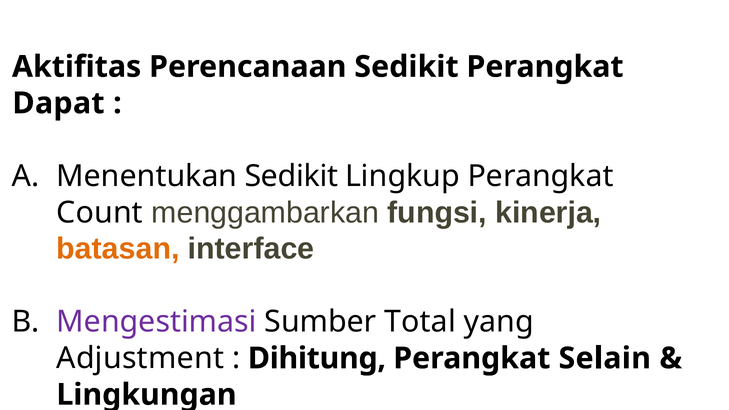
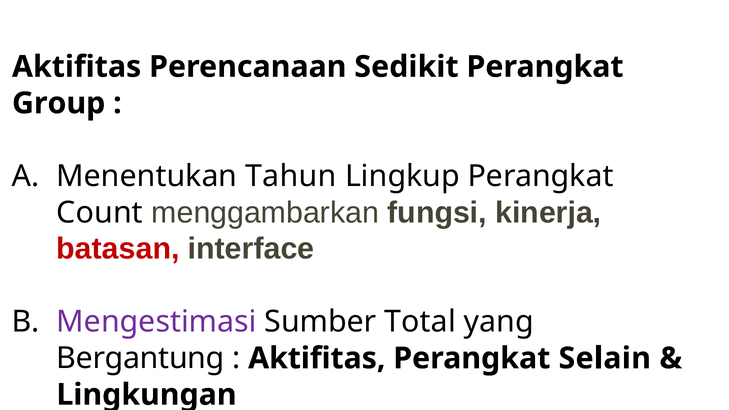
Dapat: Dapat -> Group (59, 103)
Menentukan Sedikit: Sedikit -> Tahun (291, 176)
batasan colour: orange -> red (118, 249)
Adjustment: Adjustment -> Bergantung (140, 358)
Dihitung: Dihitung -> Aktifitas (317, 358)
